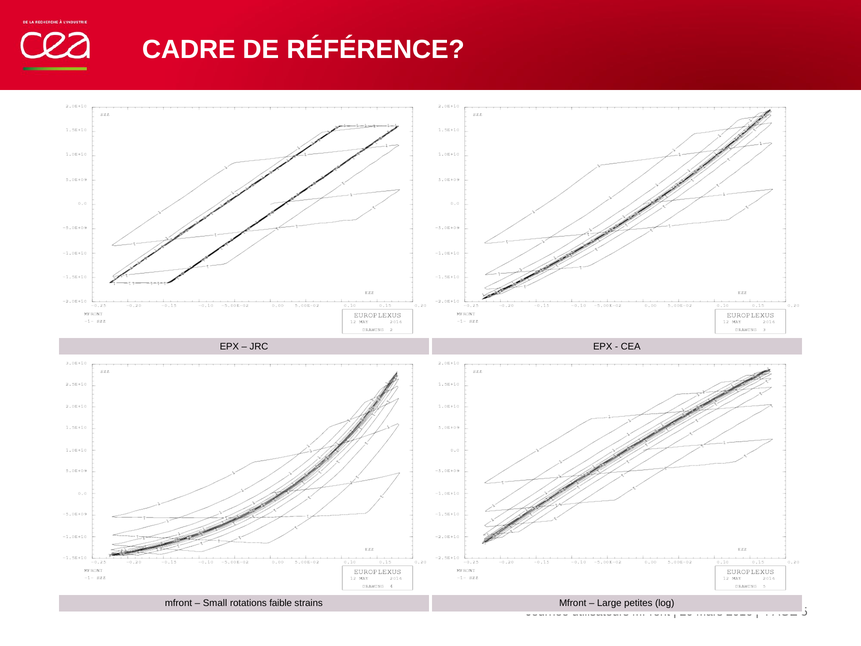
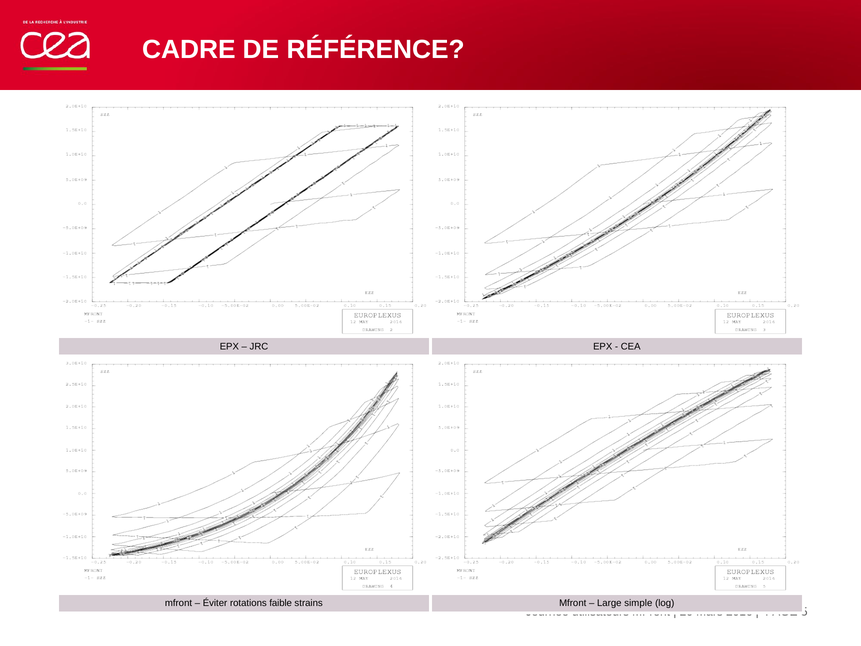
Small: Small -> Éviter (215, 603)
petites: petites -> simple (638, 603)
